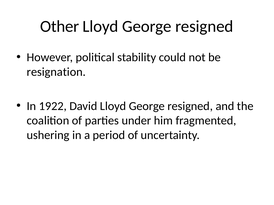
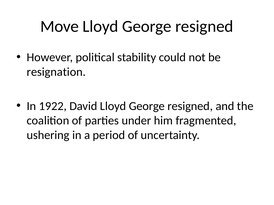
Other: Other -> Move (60, 27)
